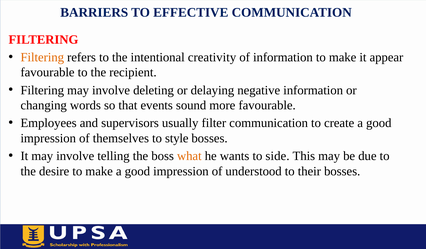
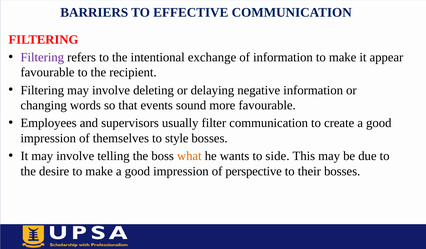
Filtering colour: orange -> purple (42, 57)
creativity: creativity -> exchange (212, 57)
understood: understood -> perspective (254, 171)
